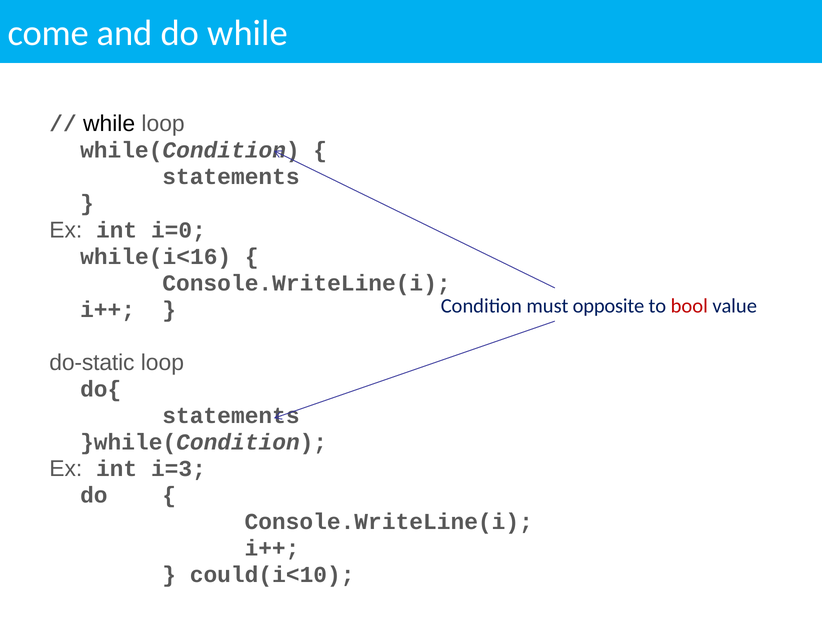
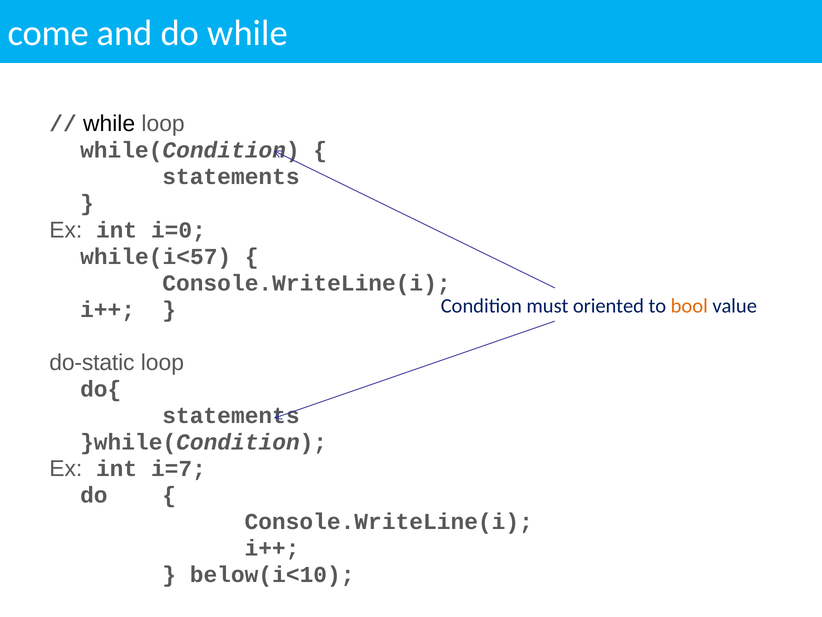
while(i<16: while(i<16 -> while(i<57 (156, 256)
opposite: opposite -> oriented (608, 305)
bool colour: red -> orange (689, 305)
i=3: i=3 -> i=7 (178, 468)
could(i<10: could(i<10 -> below(i<10 (272, 574)
